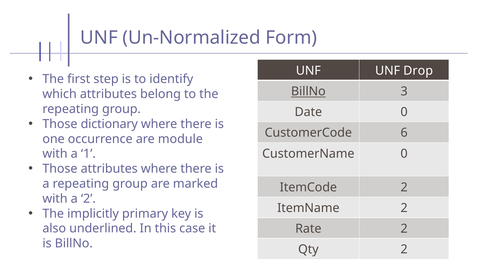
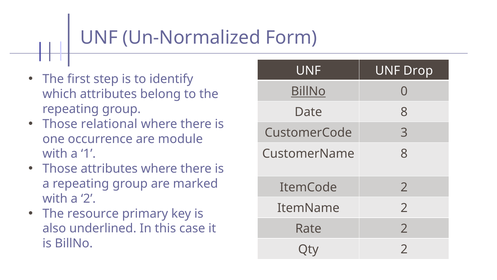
3: 3 -> 0 (404, 91)
Date 0: 0 -> 8 (404, 112)
dictionary: dictionary -> relational (109, 124)
6: 6 -> 3 (404, 133)
CustomerName 0: 0 -> 8 (404, 153)
implicitly: implicitly -> resource (93, 213)
